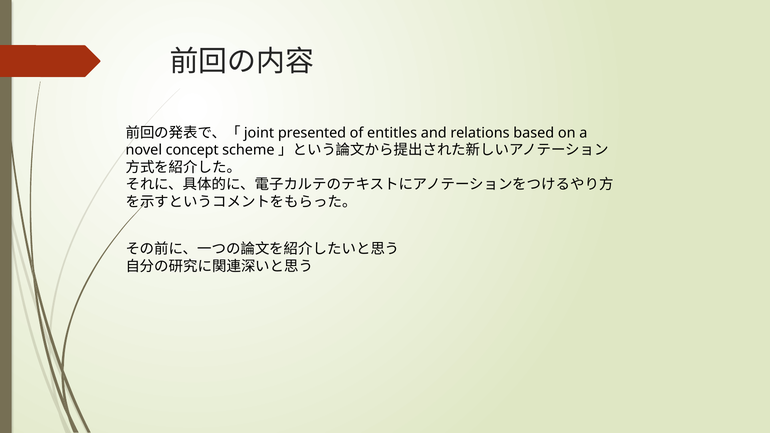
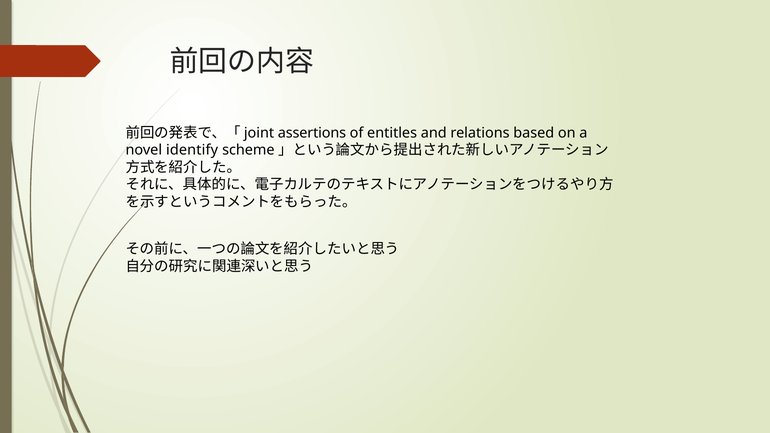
presented: presented -> assertions (312, 133)
concept: concept -> identify (192, 150)
